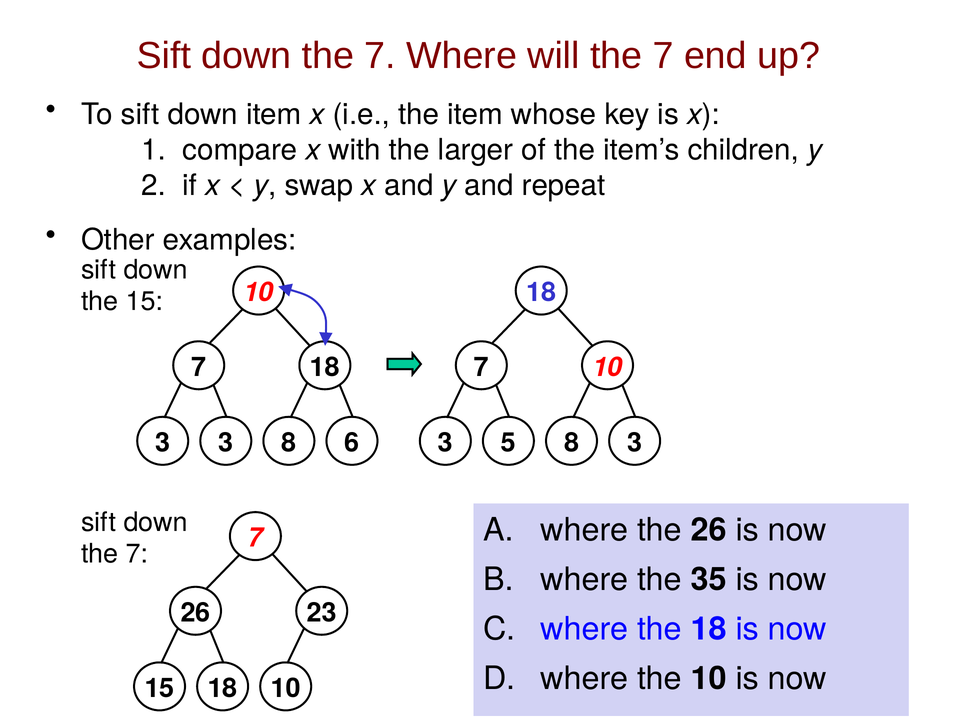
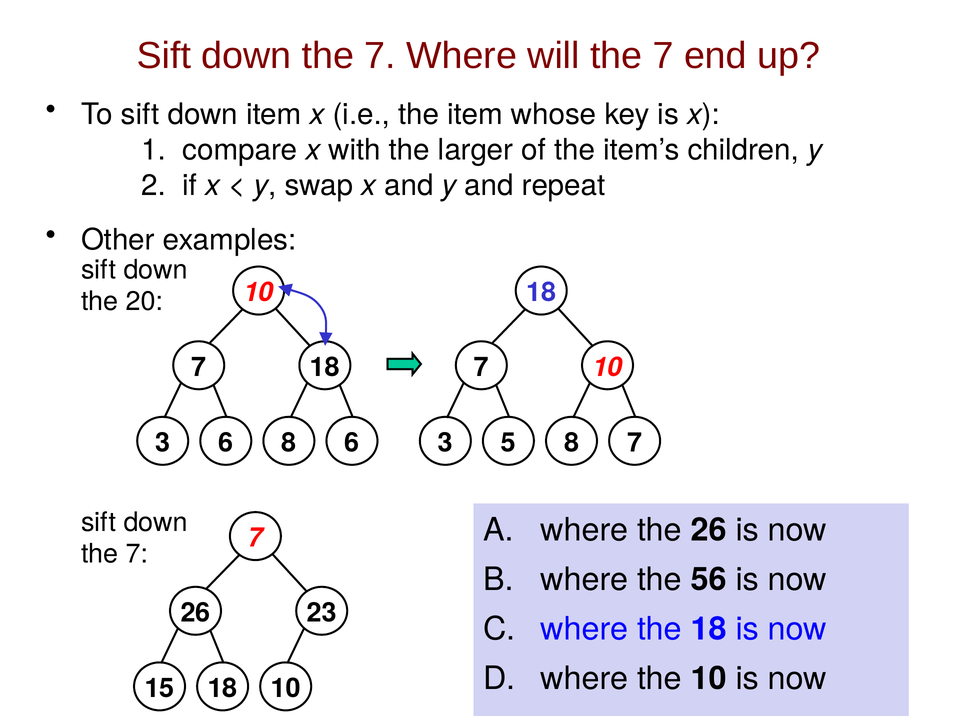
the 15: 15 -> 20 (144, 301)
3 3: 3 -> 6 (226, 443)
8 3: 3 -> 7 (635, 443)
35: 35 -> 56 (709, 579)
